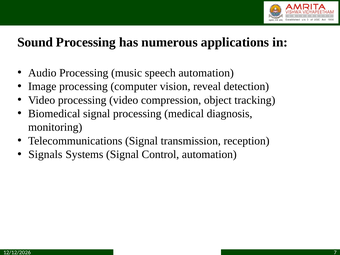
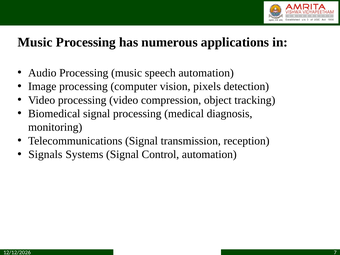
Sound: Sound -> Music (35, 42)
reveal: reveal -> pixels (207, 86)
